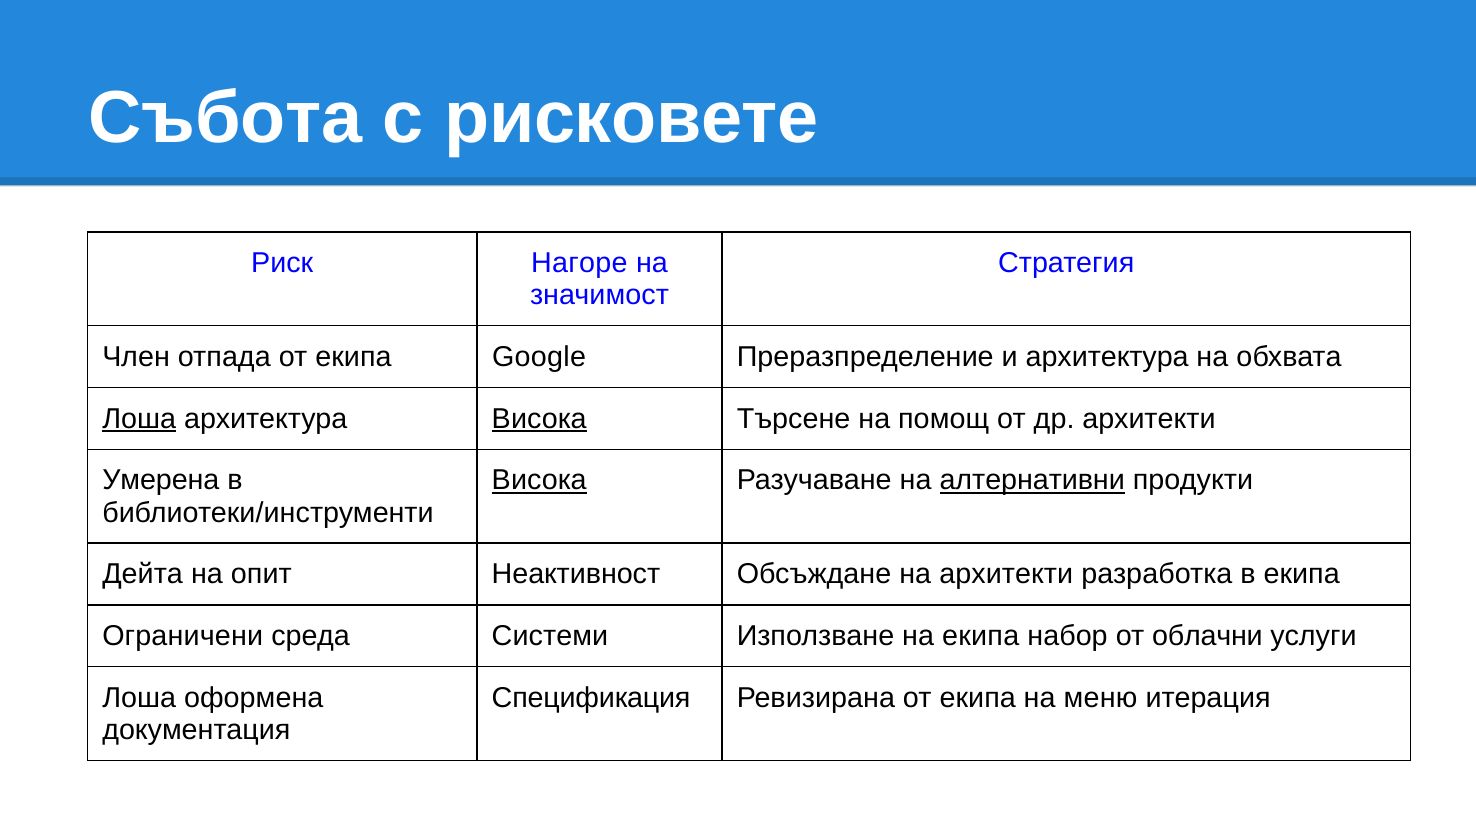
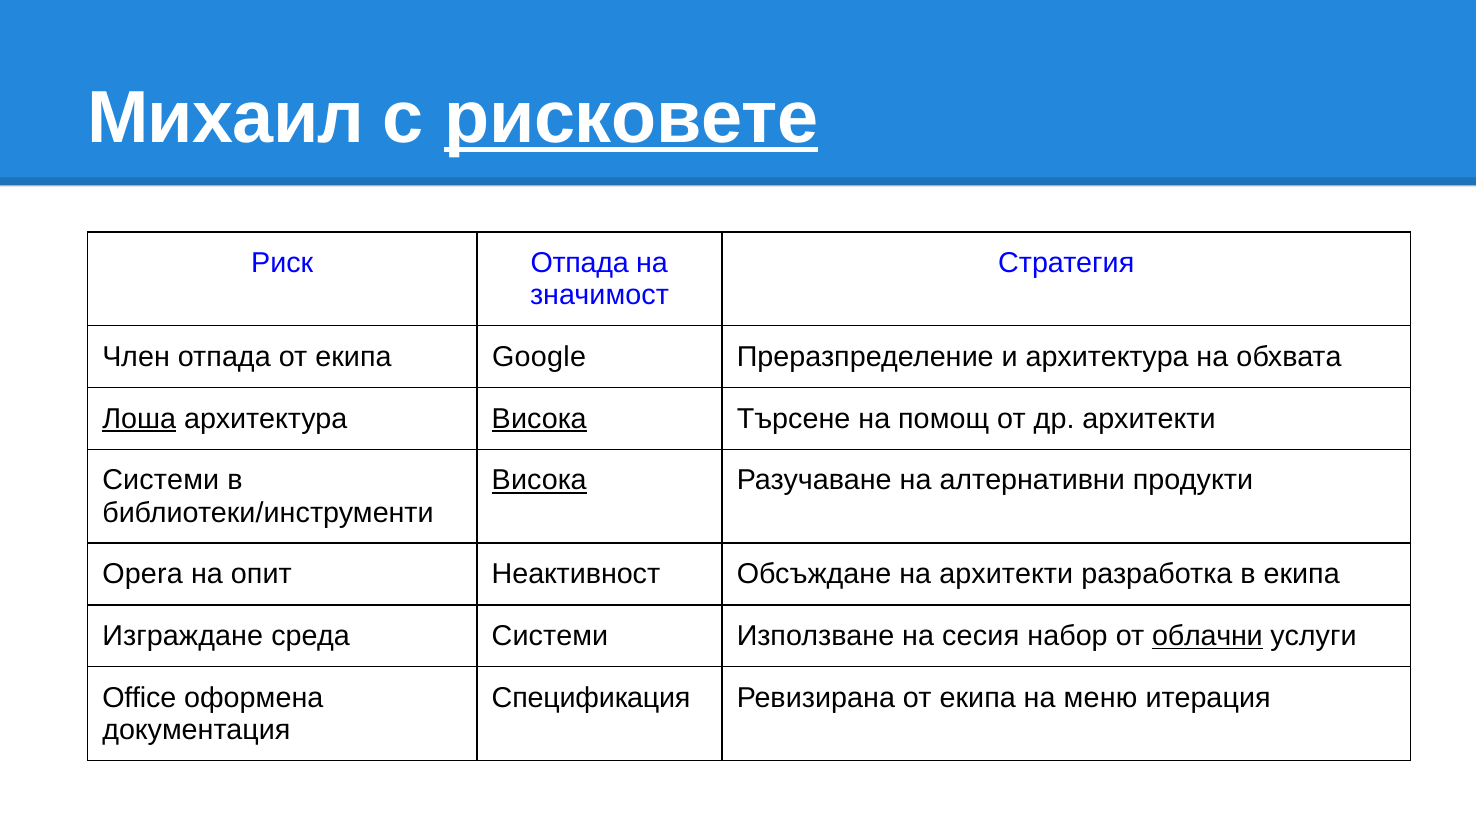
Събота: Събота -> Михаил (226, 118)
рисковете underline: none -> present (631, 118)
Риск Нагоре: Нагоре -> Отпада (580, 263)
Умерена: Умерена -> Системи (161, 481)
алтернативни underline: present -> none (1032, 481)
Дейта: Дейта -> Opera (143, 575)
Ограничени: Ограничени -> Изграждане (183, 636)
на екипа: екипа -> сесия (981, 636)
облачни underline: none -> present (1207, 636)
Лоша: Лоша -> Office (139, 698)
